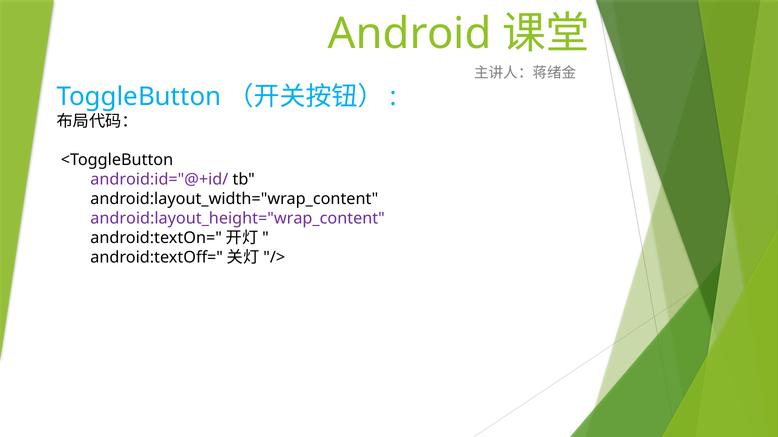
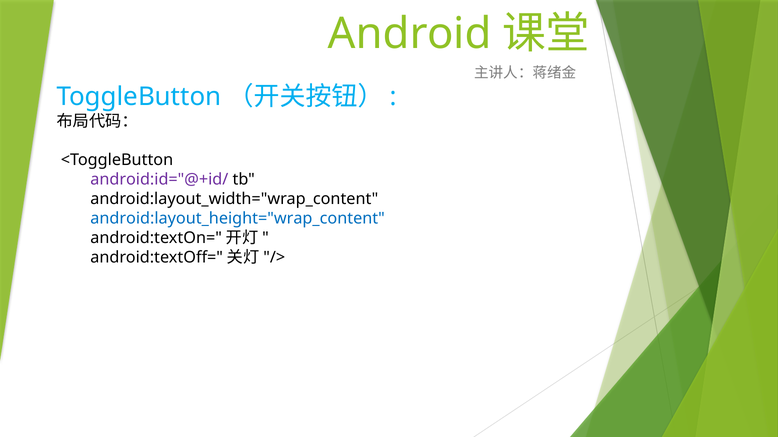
android:layout_height="wrap_content colour: purple -> blue (238, 219)
